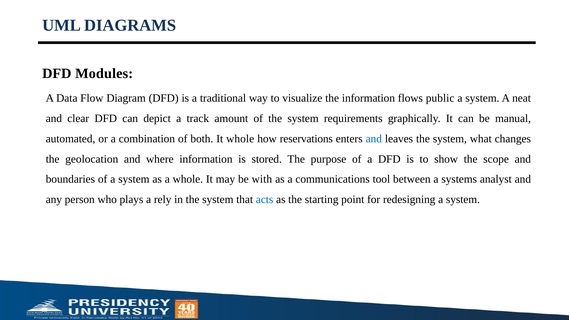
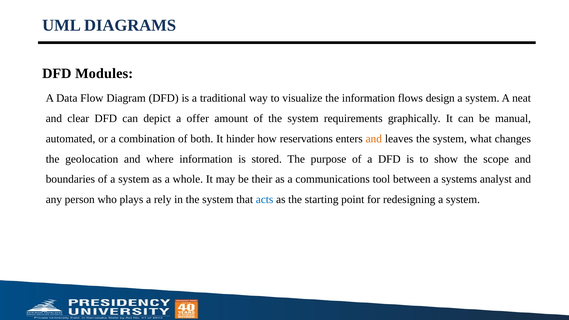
public: public -> design (440, 98)
track: track -> offer (198, 118)
It whole: whole -> hinder (240, 139)
and colour: blue -> orange (374, 139)
with: with -> their (262, 179)
